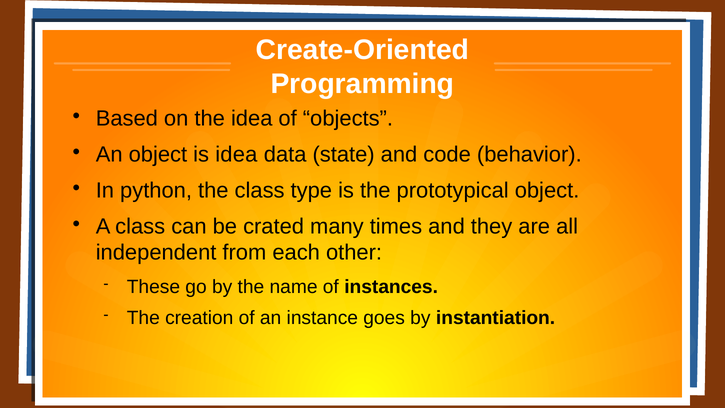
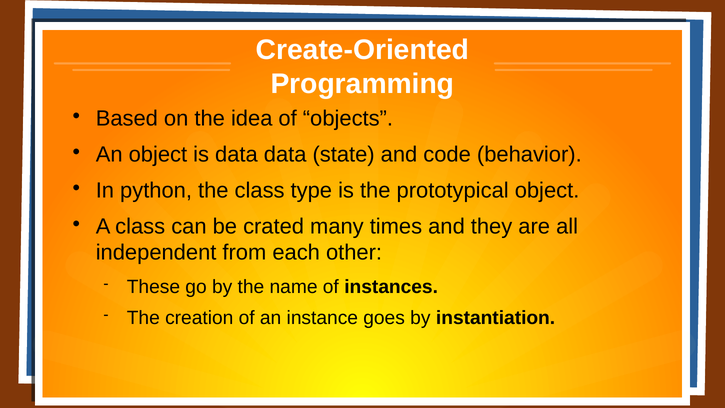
is idea: idea -> data (236, 154)
